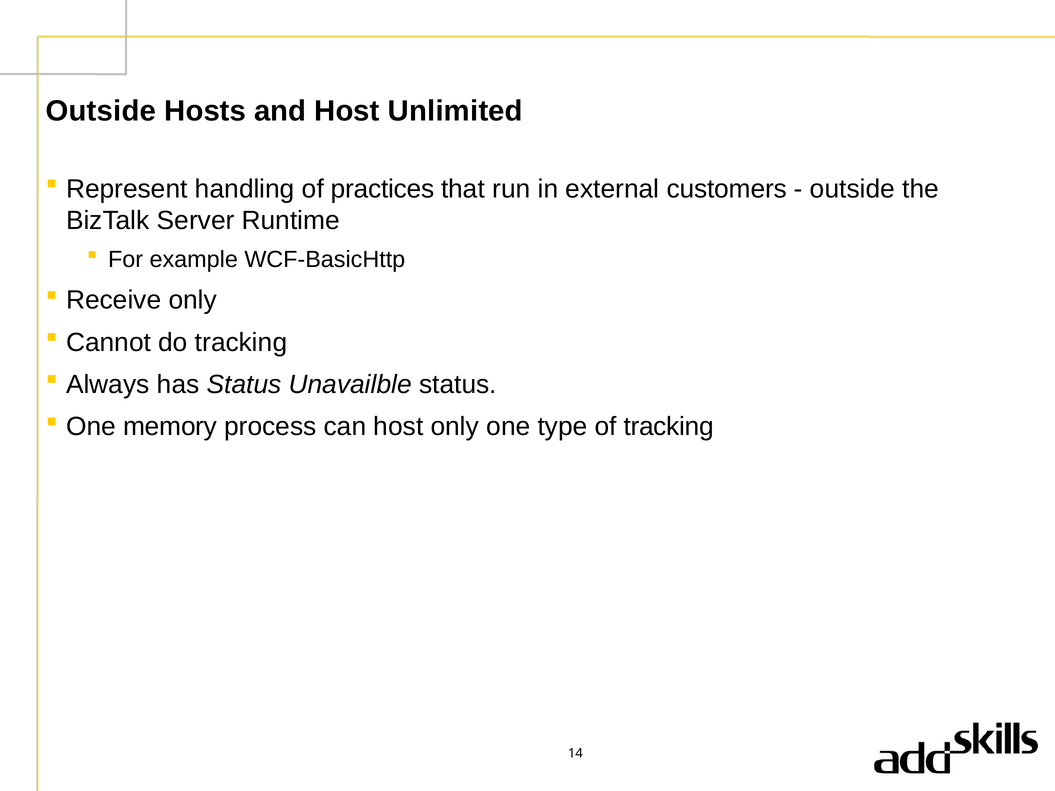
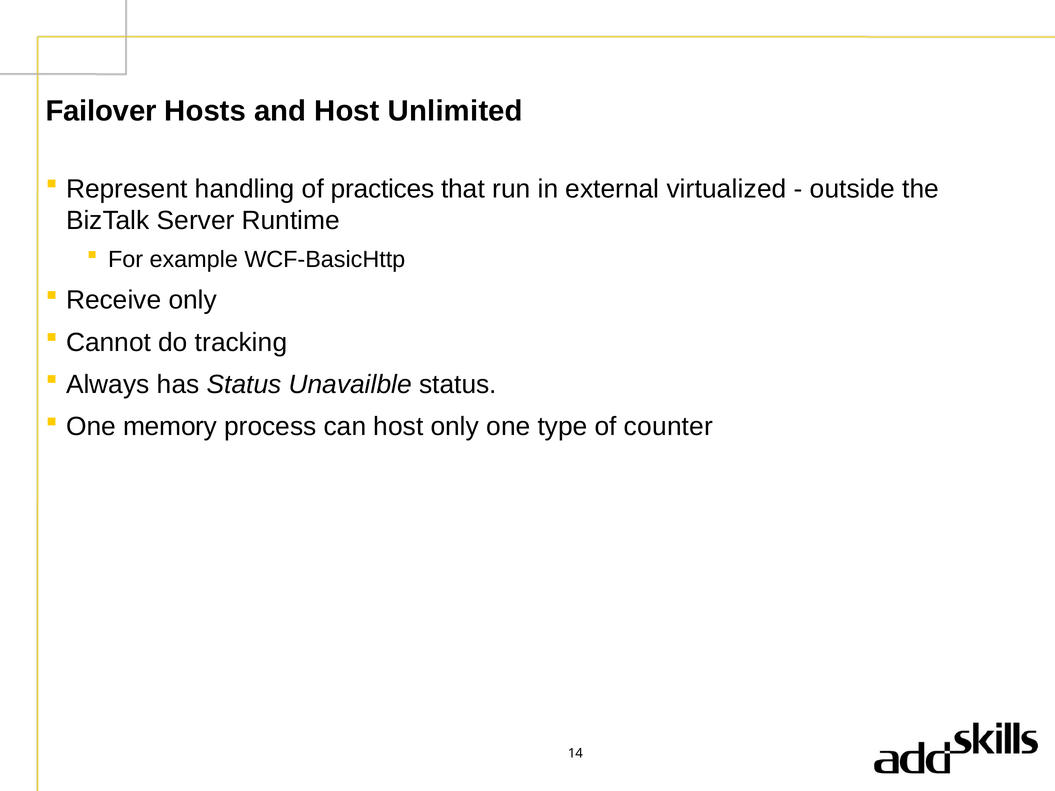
Outside: Outside -> Failover (101, 111)
customers: customers -> virtualized (727, 189)
of tracking: tracking -> counter (669, 427)
